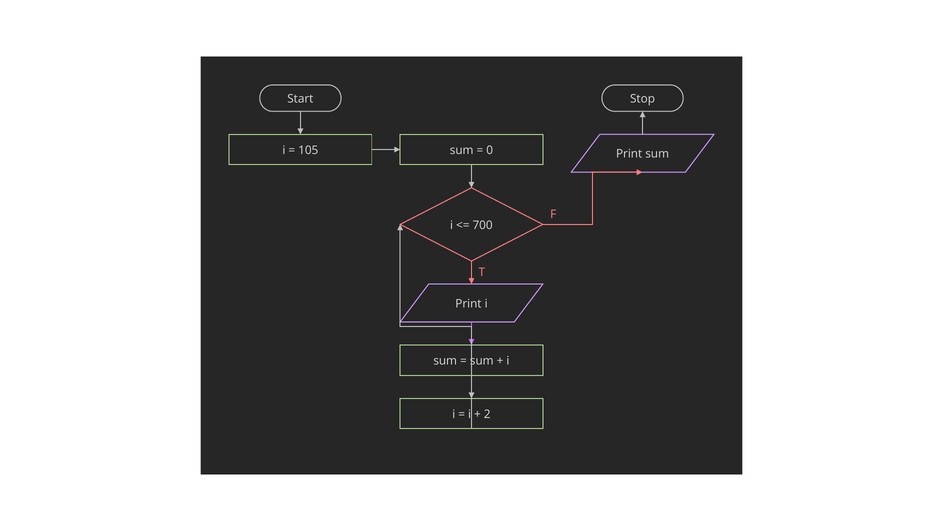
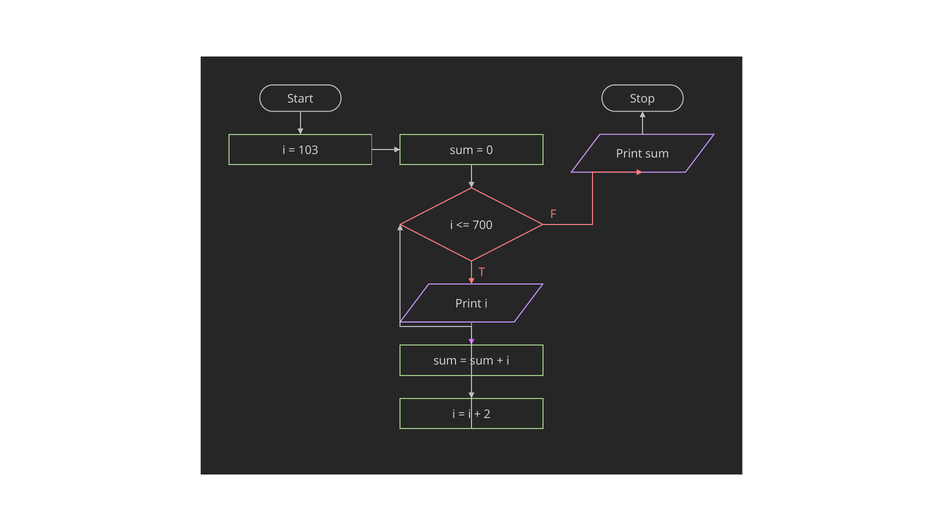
105: 105 -> 103 (308, 150)
